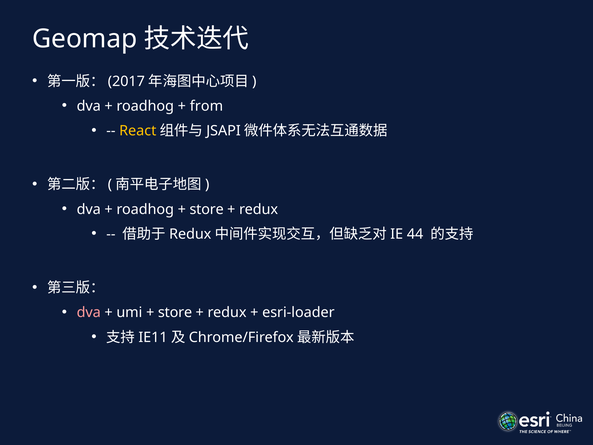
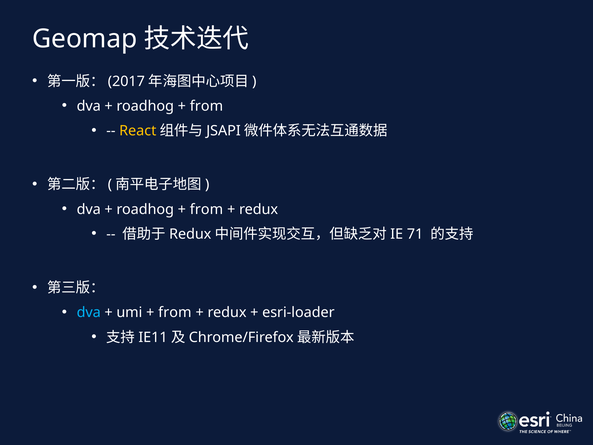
store: store -> from (206, 209)
44: 44 -> 71 (415, 234)
dva colour: pink -> light blue (89, 312)
store: store -> from (175, 312)
